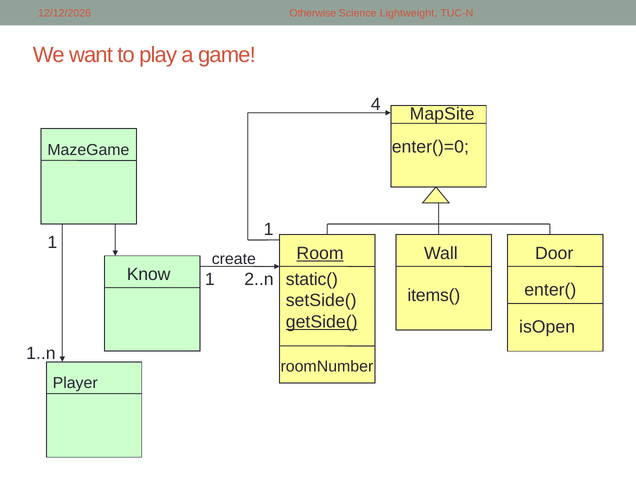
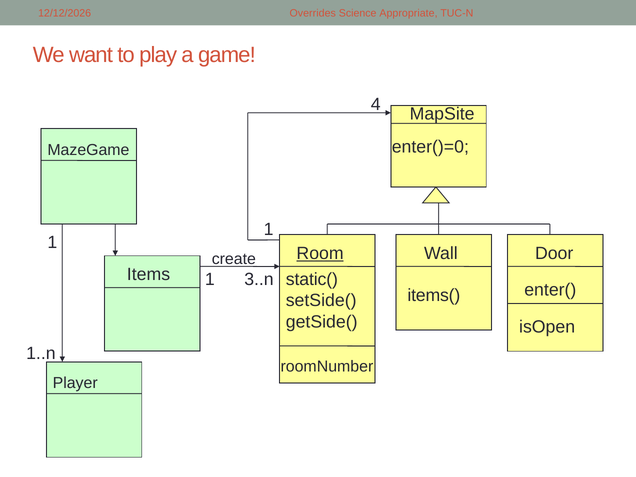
Otherwise: Otherwise -> Overrides (313, 13)
Lightweight: Lightweight -> Appropriate (409, 13)
Know: Know -> Items (148, 275)
2..n: 2..n -> 3..n (259, 279)
getSide( underline: present -> none (322, 322)
